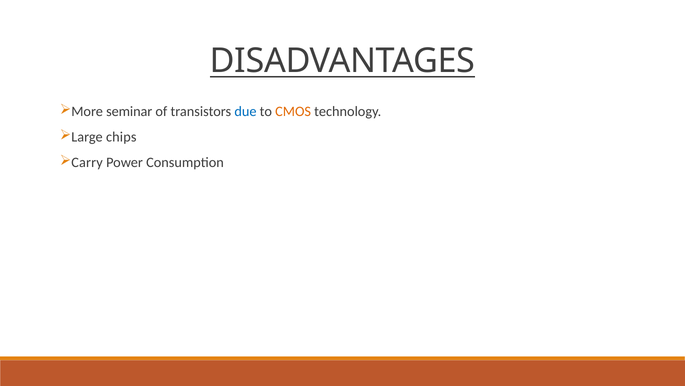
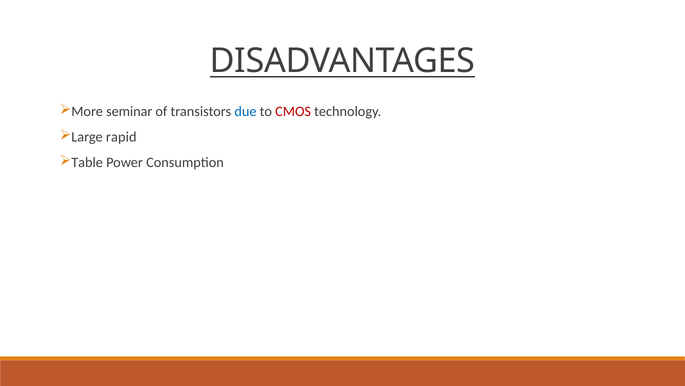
CMOS colour: orange -> red (293, 111)
chips: chips -> rapid (121, 137)
Carry: Carry -> Table (87, 162)
